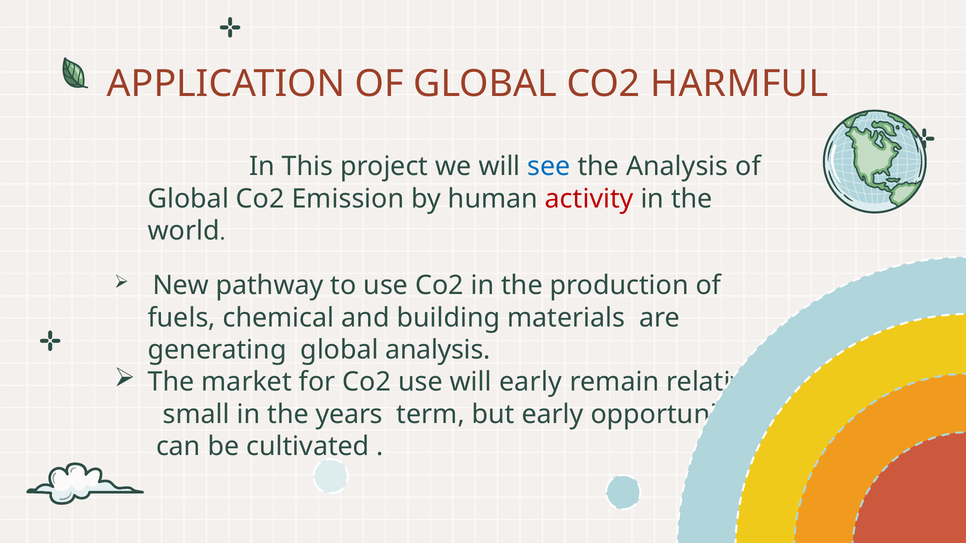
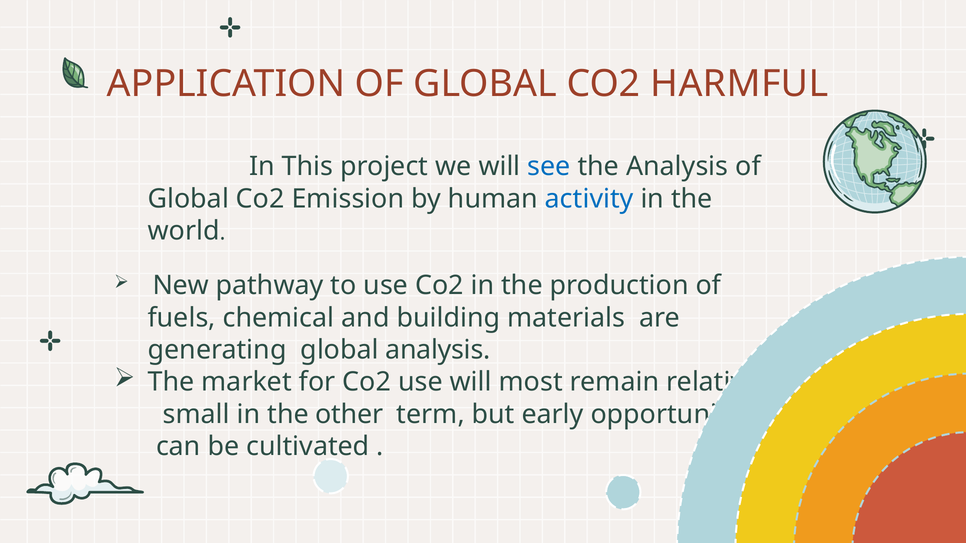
activity colour: red -> blue (589, 199)
will early: early -> most (531, 382)
years: years -> other (349, 415)
